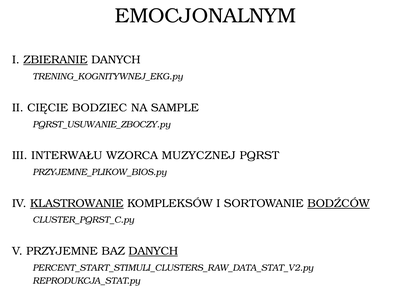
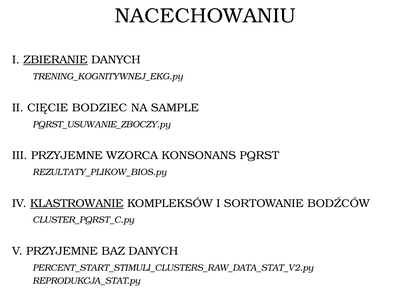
EMOCJONALNYM: EMOCJONALNYM -> NACECHOWANIU (205, 16)
III INTERWAŁU: INTERWAŁU -> PRZYJEMNE (67, 156)
MUZYCZNEJ: MUZYCZNEJ -> KONSONANS (199, 156)
PRZYJEMNE_PLIKOW_BIOS.py: PRZYJEMNE_PLIKOW_BIOS.py -> REZULTATY_PLIKOW_BIOS.py (100, 172)
BODŹCÓW underline: present -> none (339, 204)
DANYCH underline: present -> none (153, 252)
